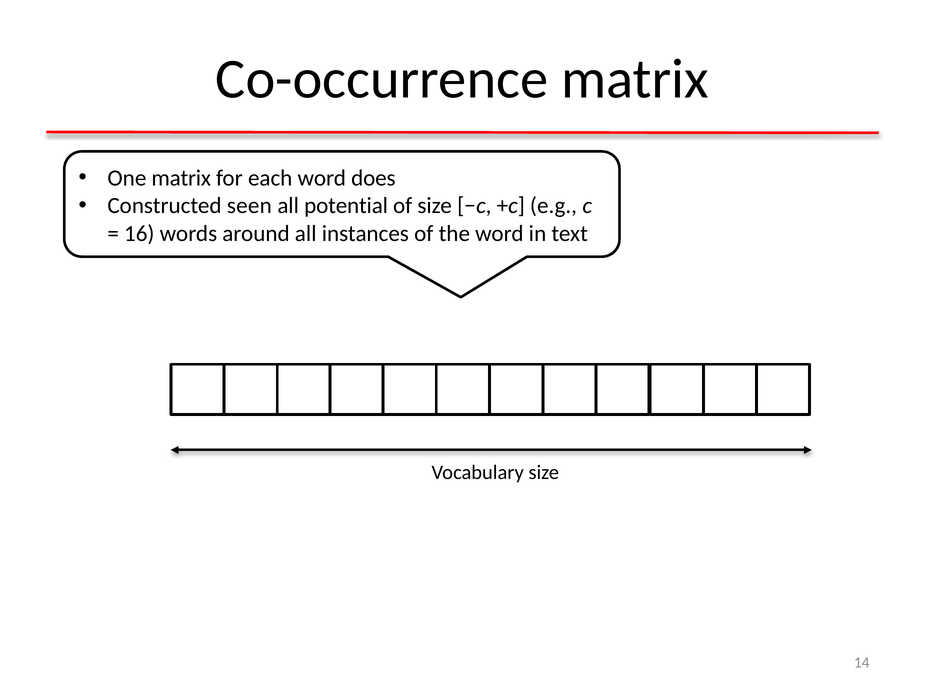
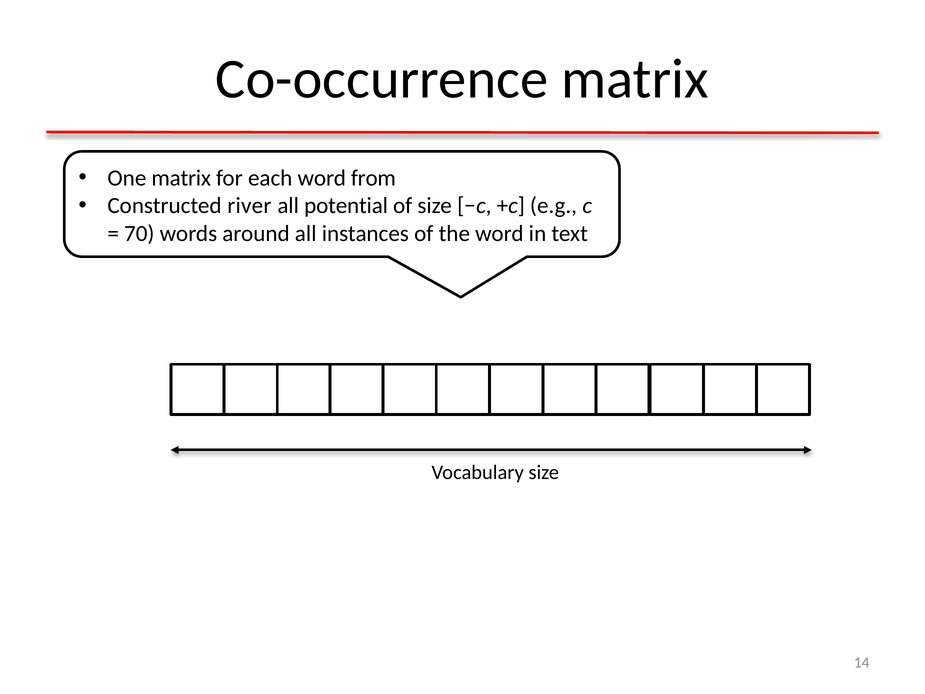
does: does -> from (373, 178)
seen: seen -> river (249, 206)
16: 16 -> 70 (139, 233)
